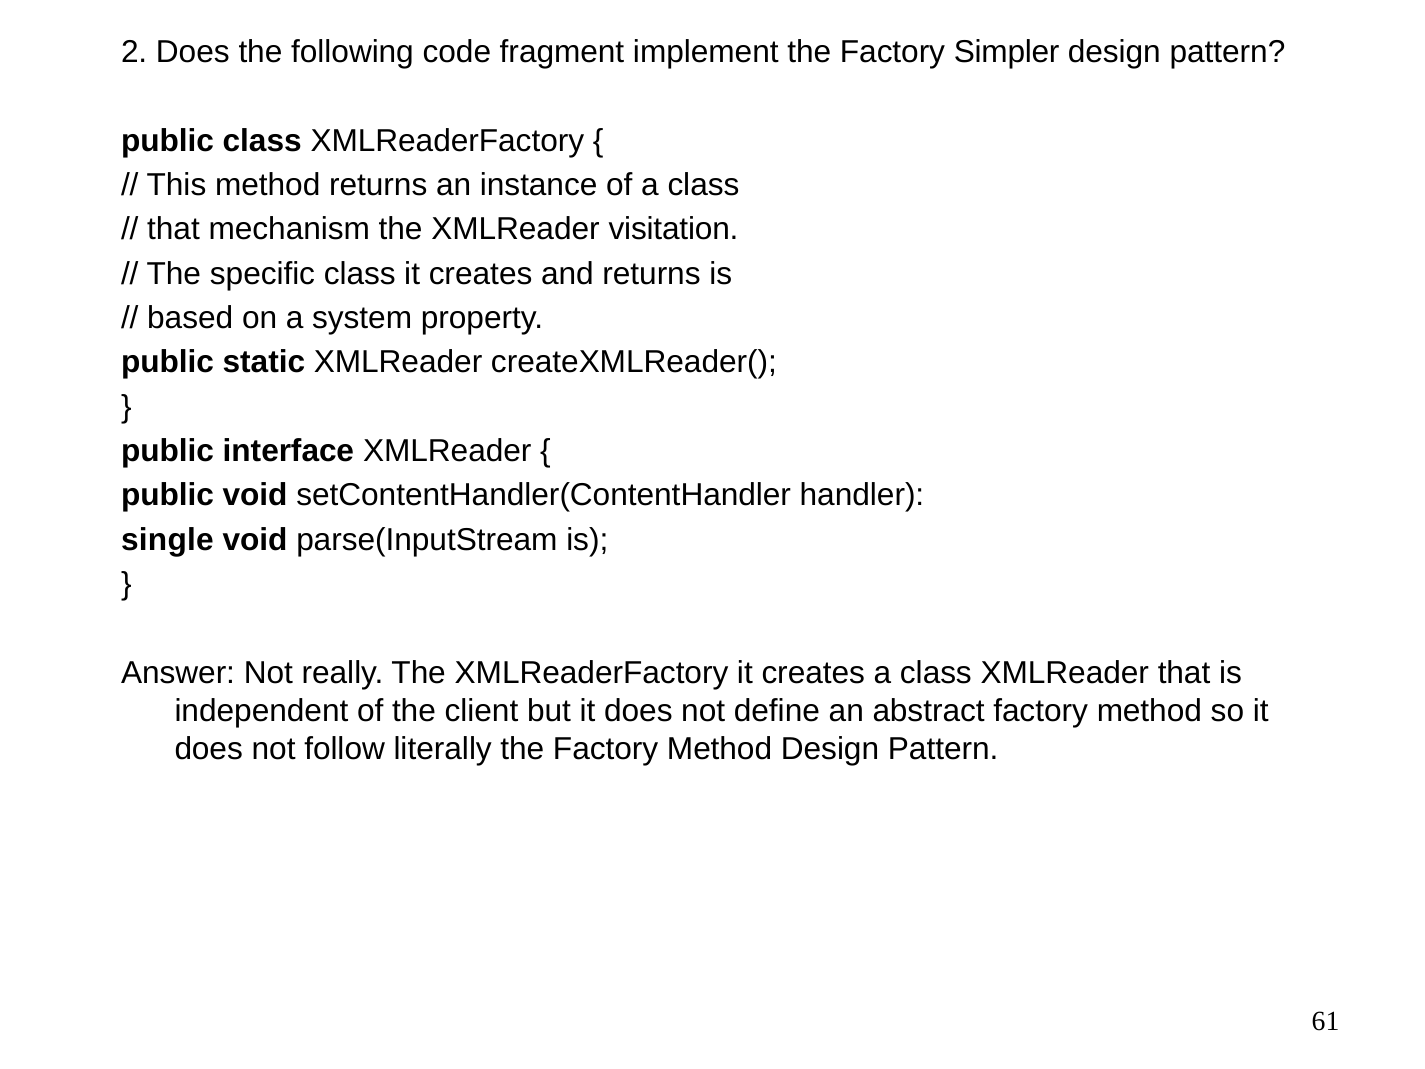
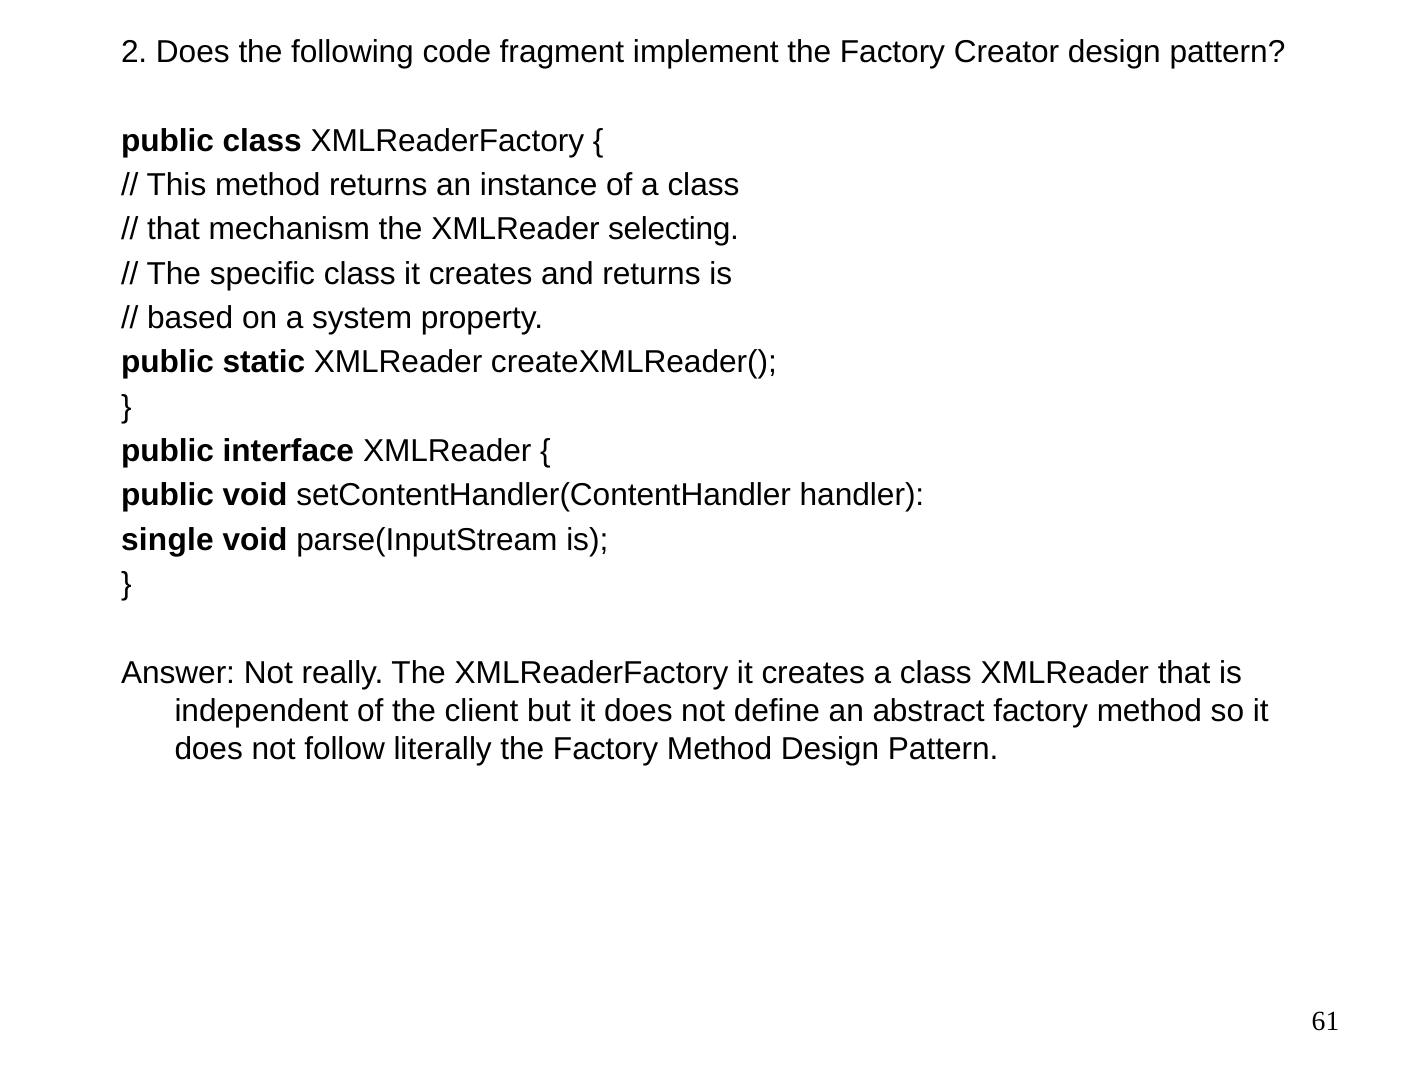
Simpler: Simpler -> Creator (1007, 52)
visitation: visitation -> selecting (674, 229)
